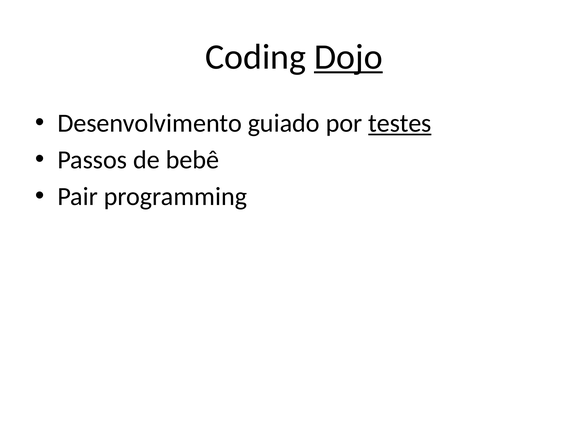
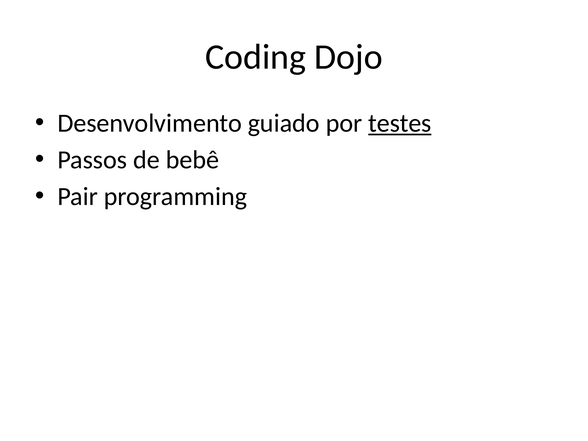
Dojo underline: present -> none (348, 57)
